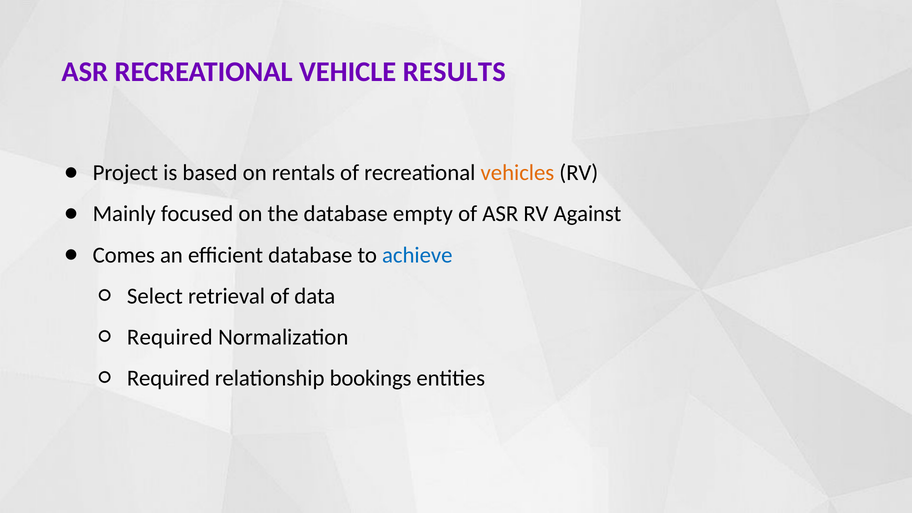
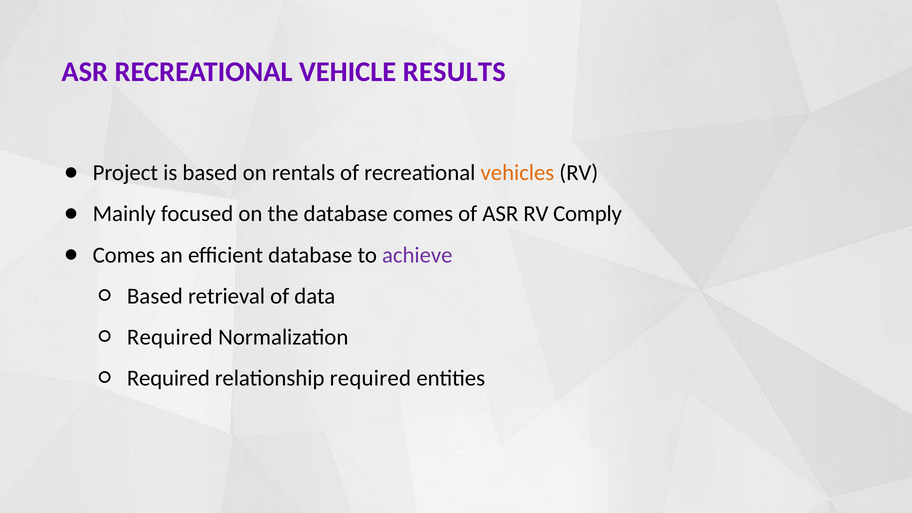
database empty: empty -> comes (423, 214)
Against: Against -> Comply (588, 214)
achieve colour: blue -> purple (417, 255)
Select: Select -> Based (155, 296)
relationship bookings: bookings -> required (370, 378)
